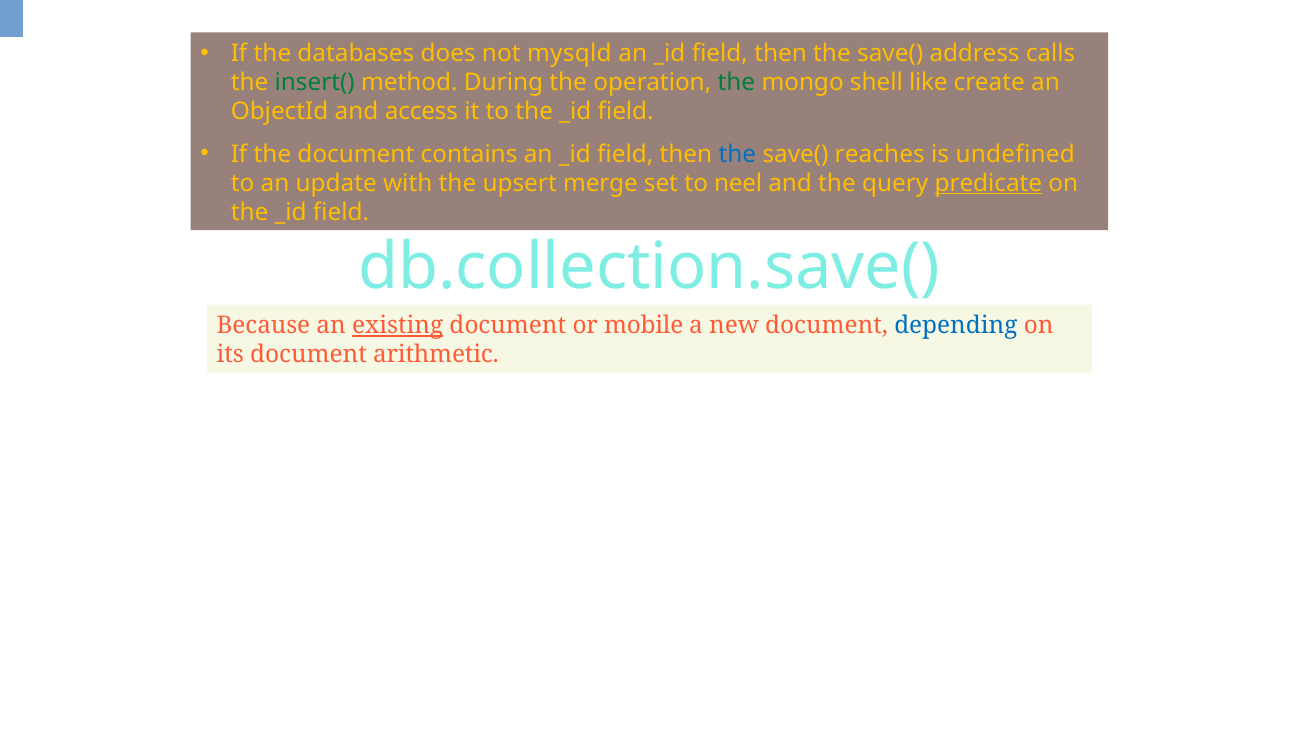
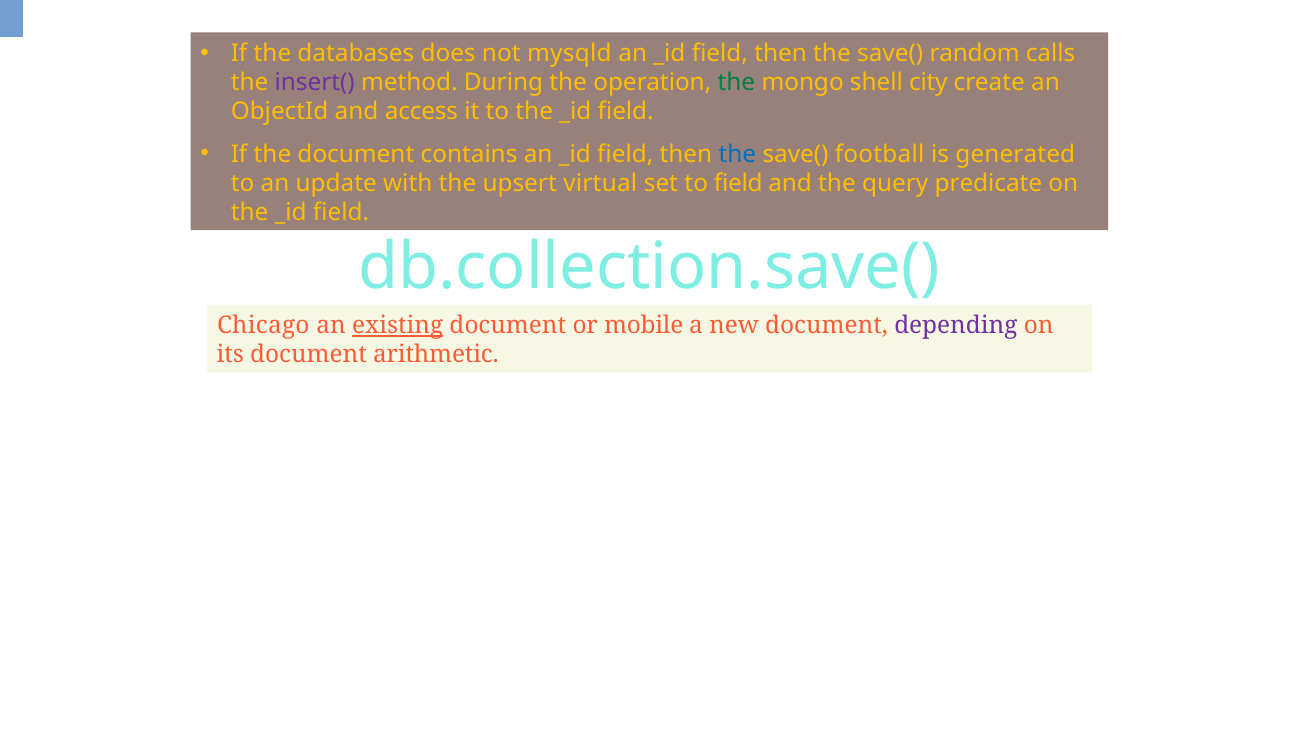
address: address -> random (975, 54)
insert( colour: green -> purple (315, 83)
like: like -> city (928, 83)
reaches: reaches -> football (880, 154)
undefined: undefined -> generated (1015, 154)
merge: merge -> virtual (600, 183)
to neel: neel -> field (738, 183)
predicate underline: present -> none (988, 183)
Because: Because -> Chicago (263, 326)
depending colour: blue -> purple (956, 326)
